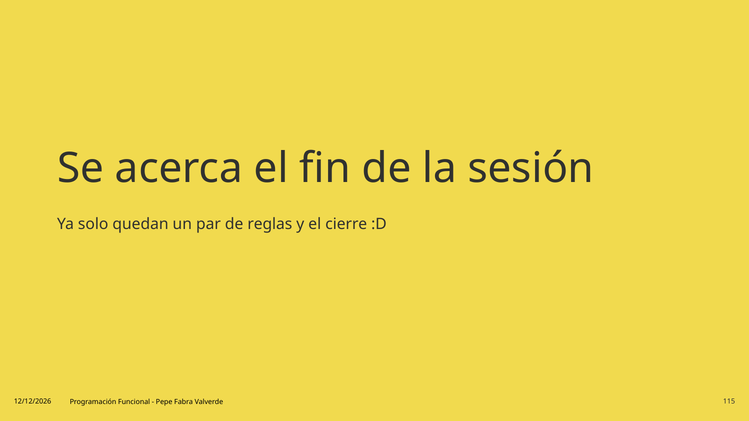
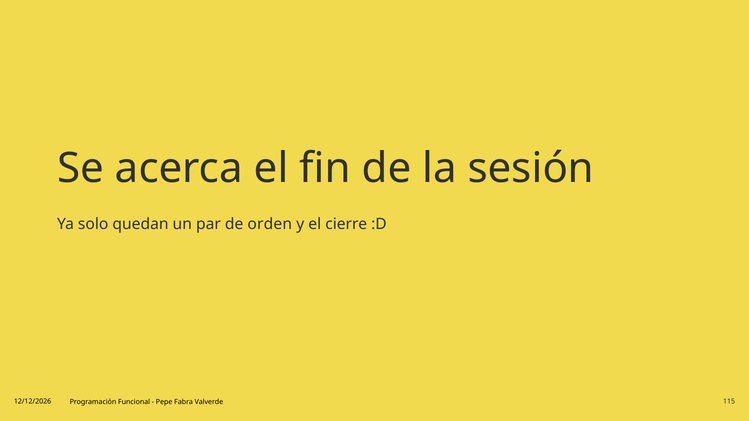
reglas: reglas -> orden (270, 224)
